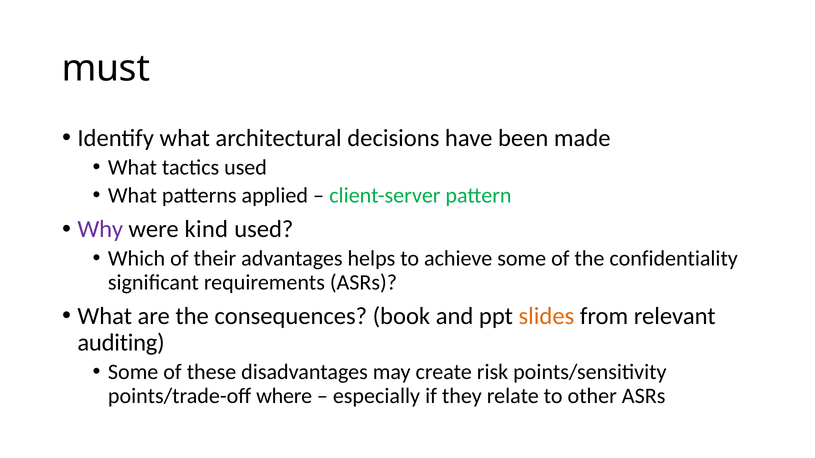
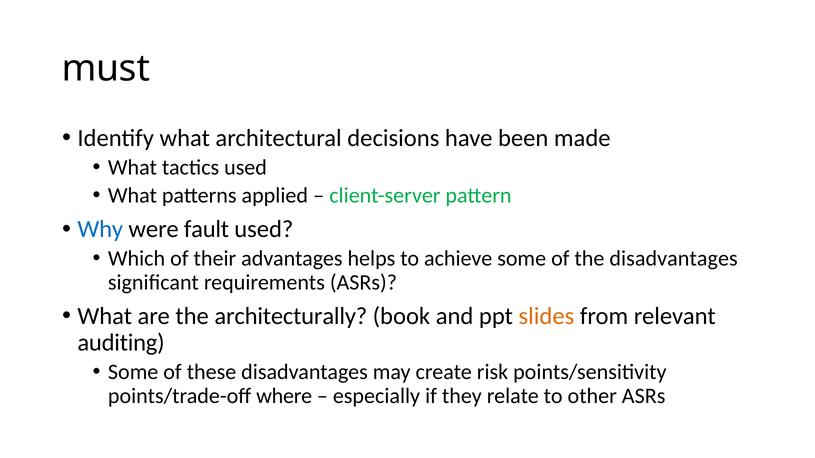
Why colour: purple -> blue (100, 229)
kind: kind -> fault (207, 229)
the confidentiality: confidentiality -> disadvantages (674, 259)
consequences: consequences -> architecturally (291, 316)
